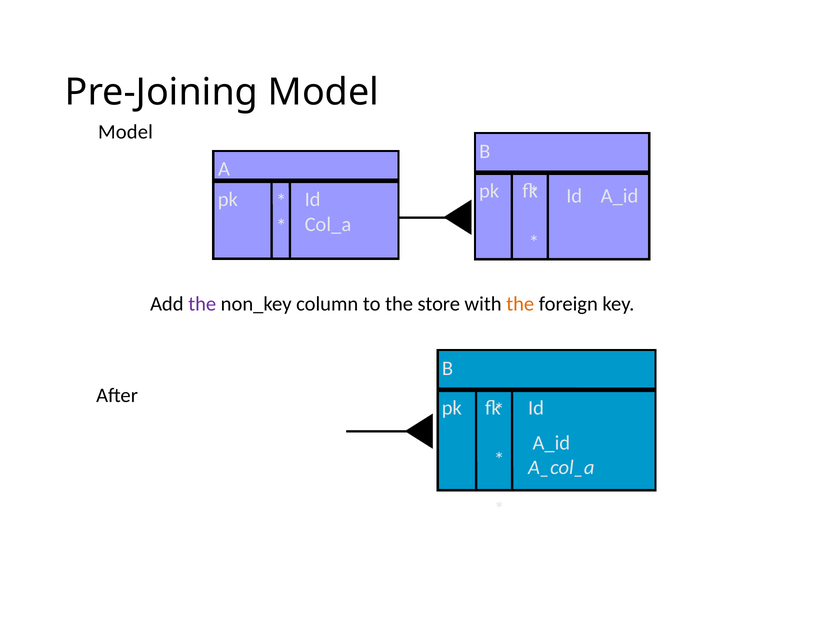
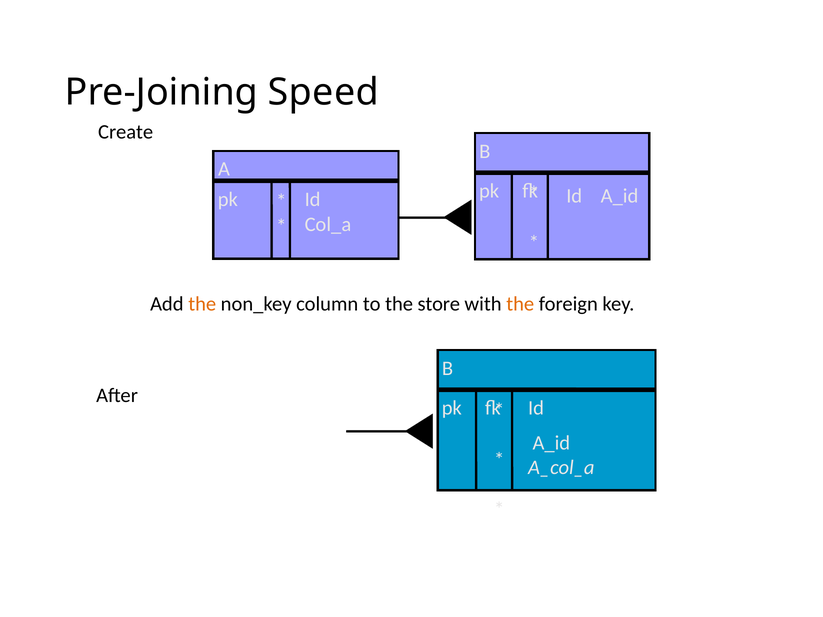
Pre-Joining Model: Model -> Speed (323, 92)
Model: Model -> Create (126, 132)
the colour: purple -> orange (202, 304)
